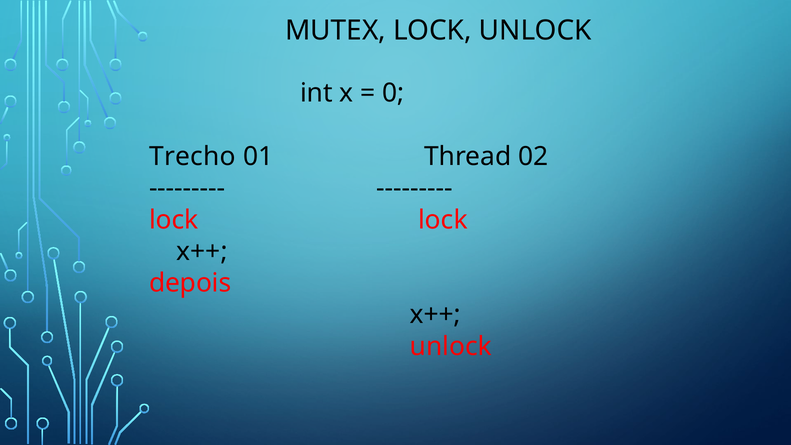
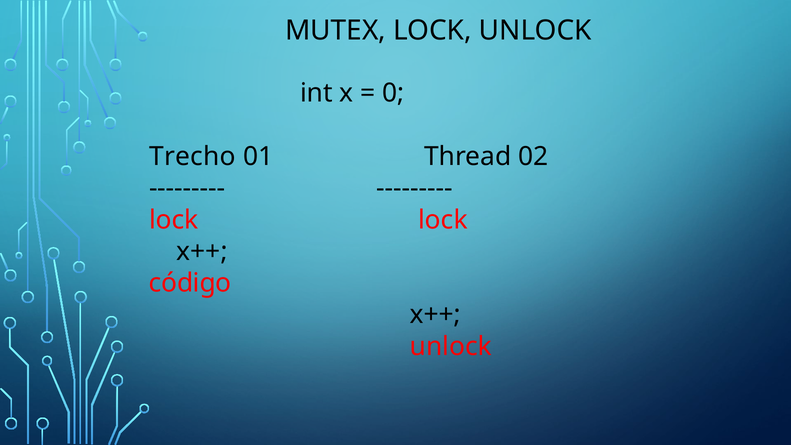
depois: depois -> código (190, 283)
